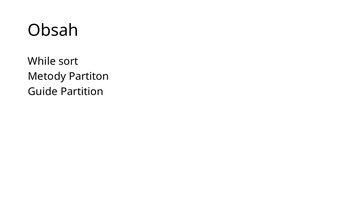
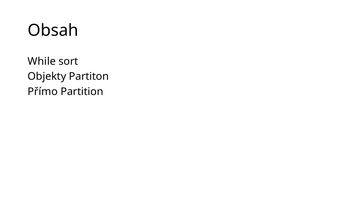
Metody: Metody -> Objekty (47, 77)
Guide: Guide -> Přímo (43, 92)
